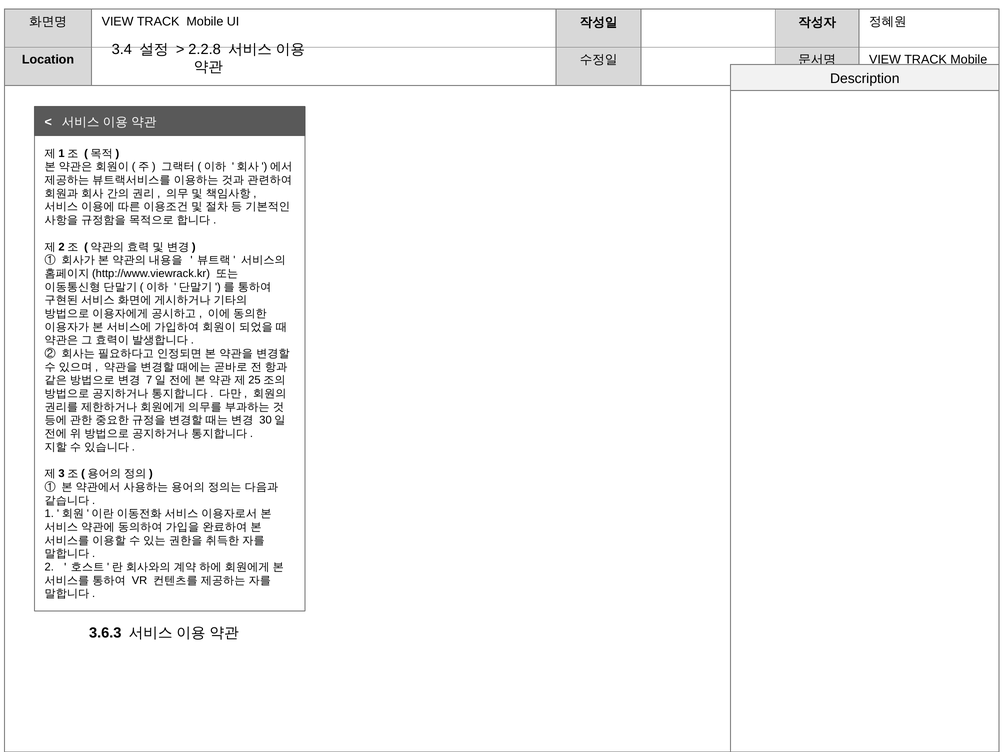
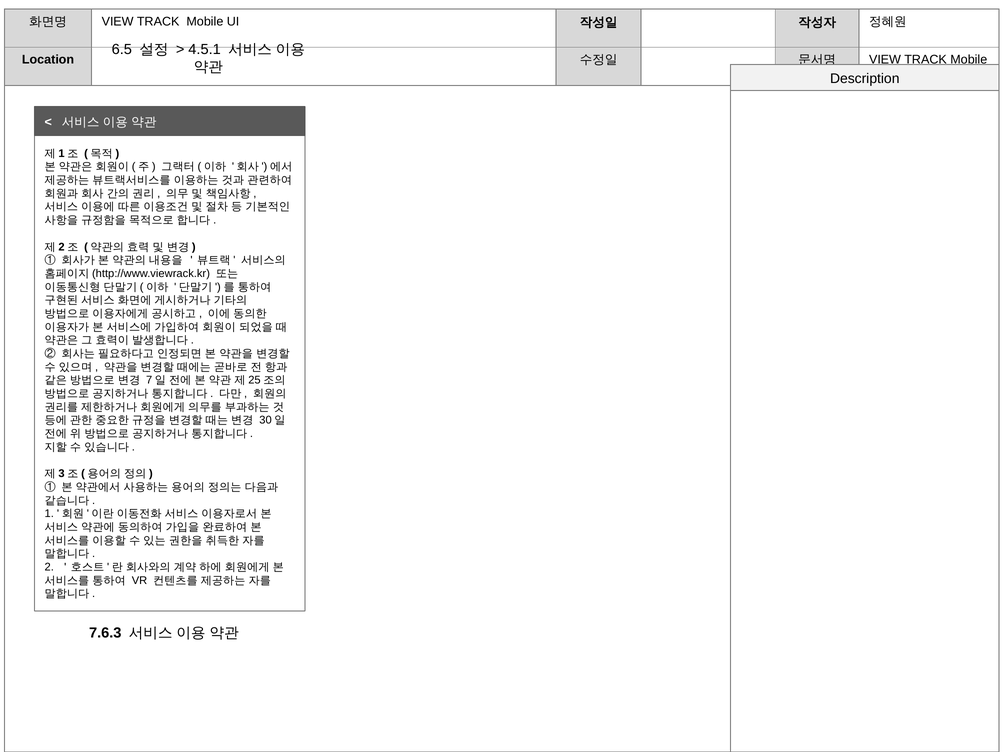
3.4: 3.4 -> 6.5 (122, 49)
2.2.8: 2.2.8 -> 4.5.1 (205, 49)
3.6.3: 3.6.3 -> 7.6.3 (105, 633)
